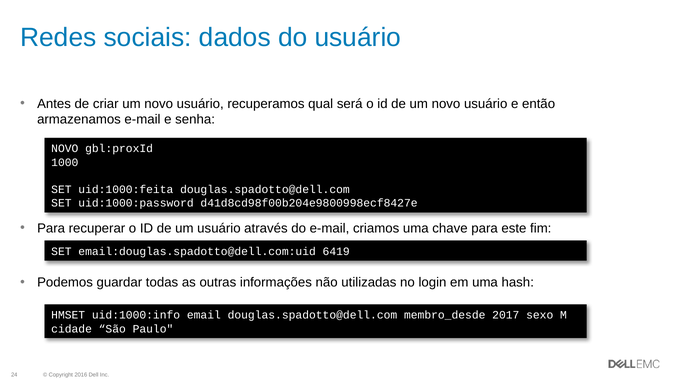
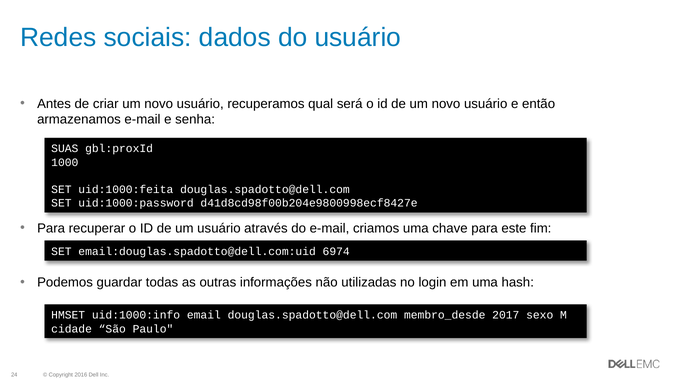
NOVO: NOVO -> SUAS (65, 149)
6419: 6419 -> 6974 (336, 251)
